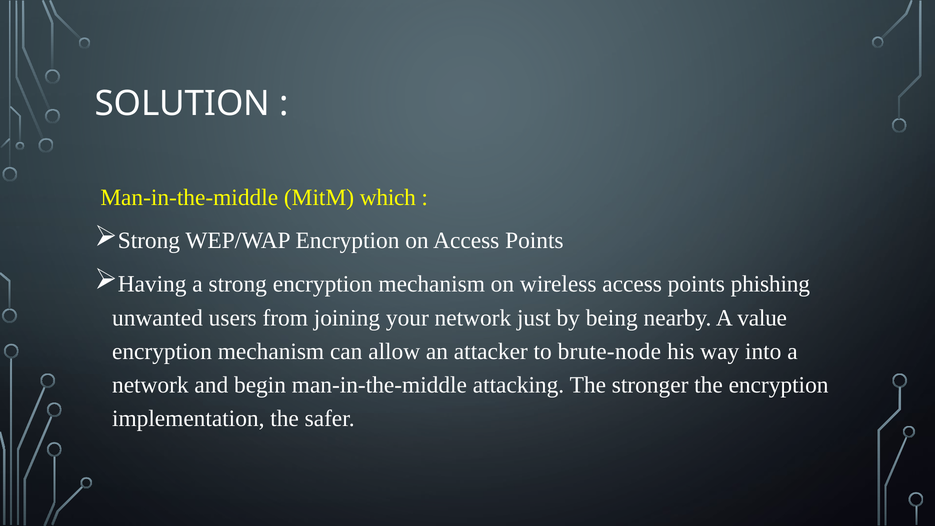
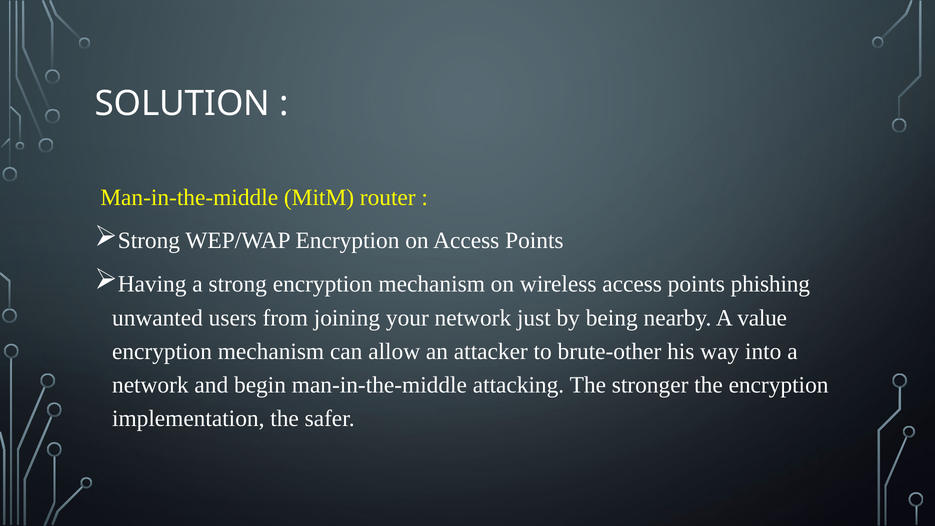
which: which -> router (388, 197)
brute-node: brute-node -> brute-other (609, 351)
